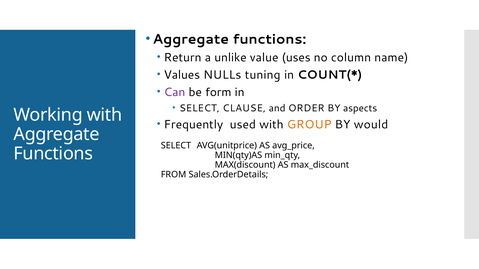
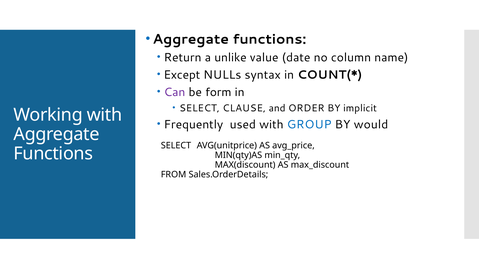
uses: uses -> date (296, 58)
Values: Values -> Except (182, 75)
tuning: tuning -> syntax (263, 75)
aspects: aspects -> implicit (360, 108)
GROUP colour: orange -> blue (309, 125)
